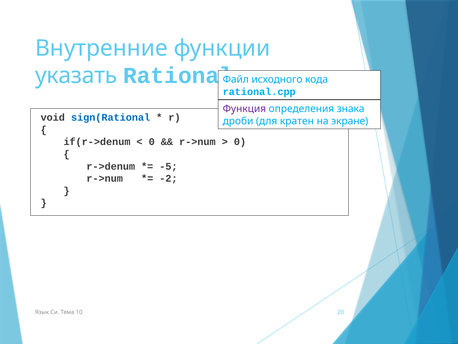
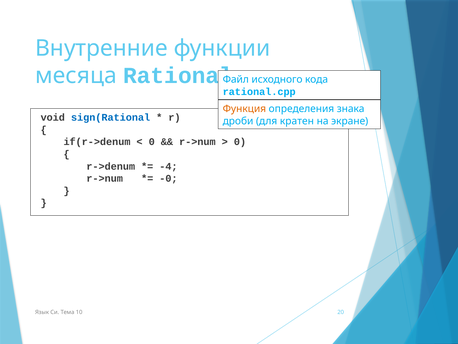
указать: указать -> месяца (76, 76)
Функция colour: purple -> orange (244, 109)
-5: -5 -> -4 (168, 166)
-2: -2 -> -0 (168, 178)
